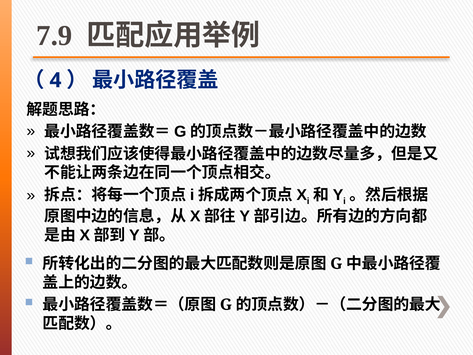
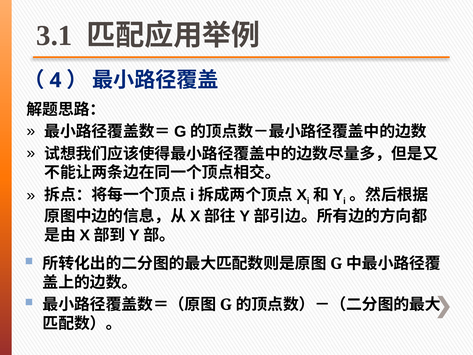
7.9: 7.9 -> 3.1 (54, 36)
